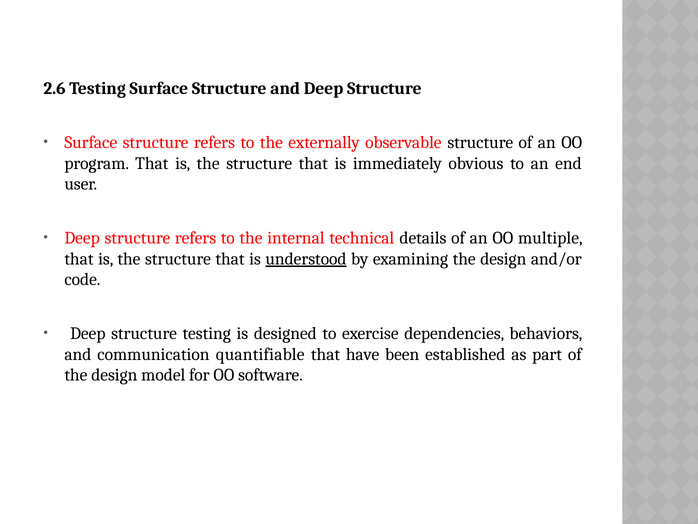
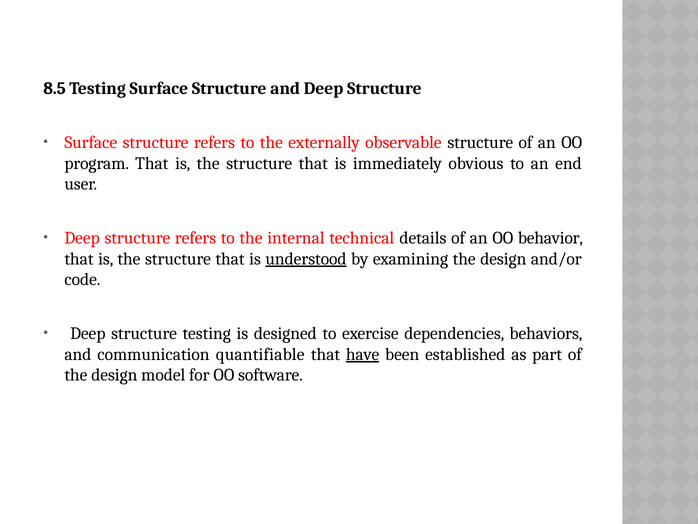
2.6: 2.6 -> 8.5 (55, 89)
multiple: multiple -> behavior (550, 238)
have underline: none -> present (363, 354)
